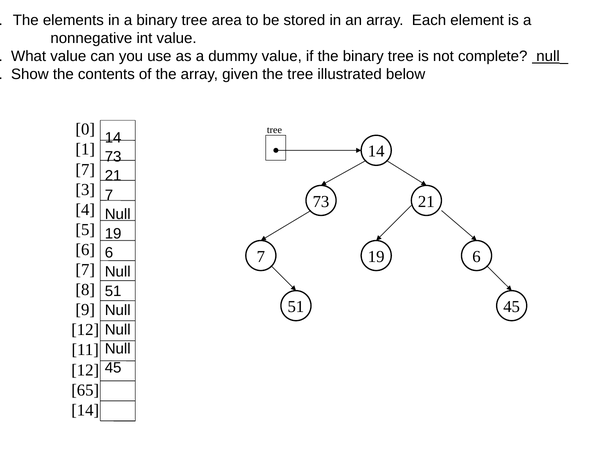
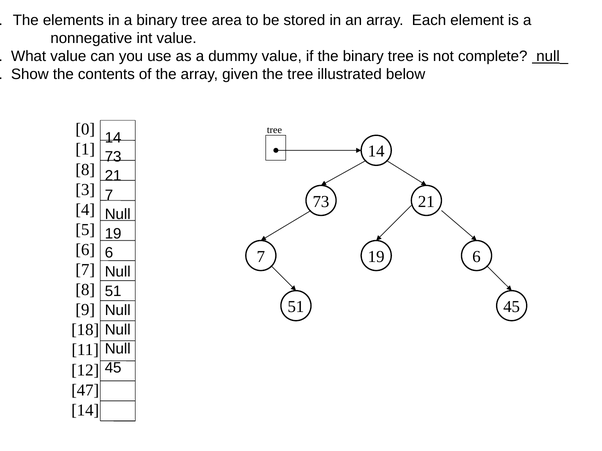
7: 7 -> 8 (85, 170)
12: 12 -> 18 (85, 330)
65: 65 -> 47 (85, 391)
